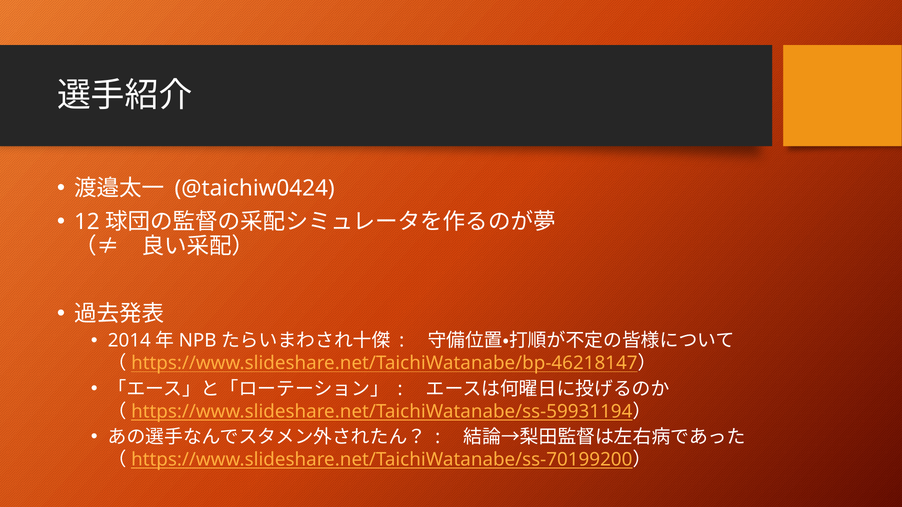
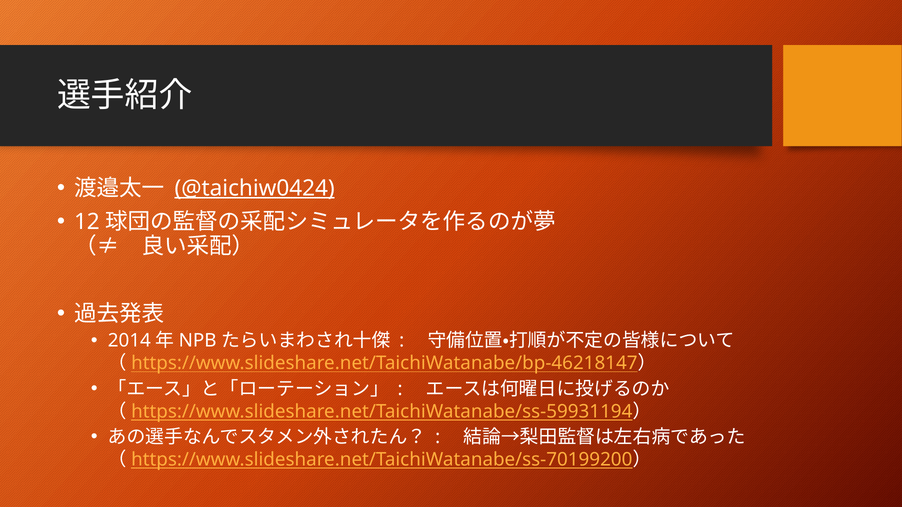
@taichiw0424 underline: none -> present (255, 188)
